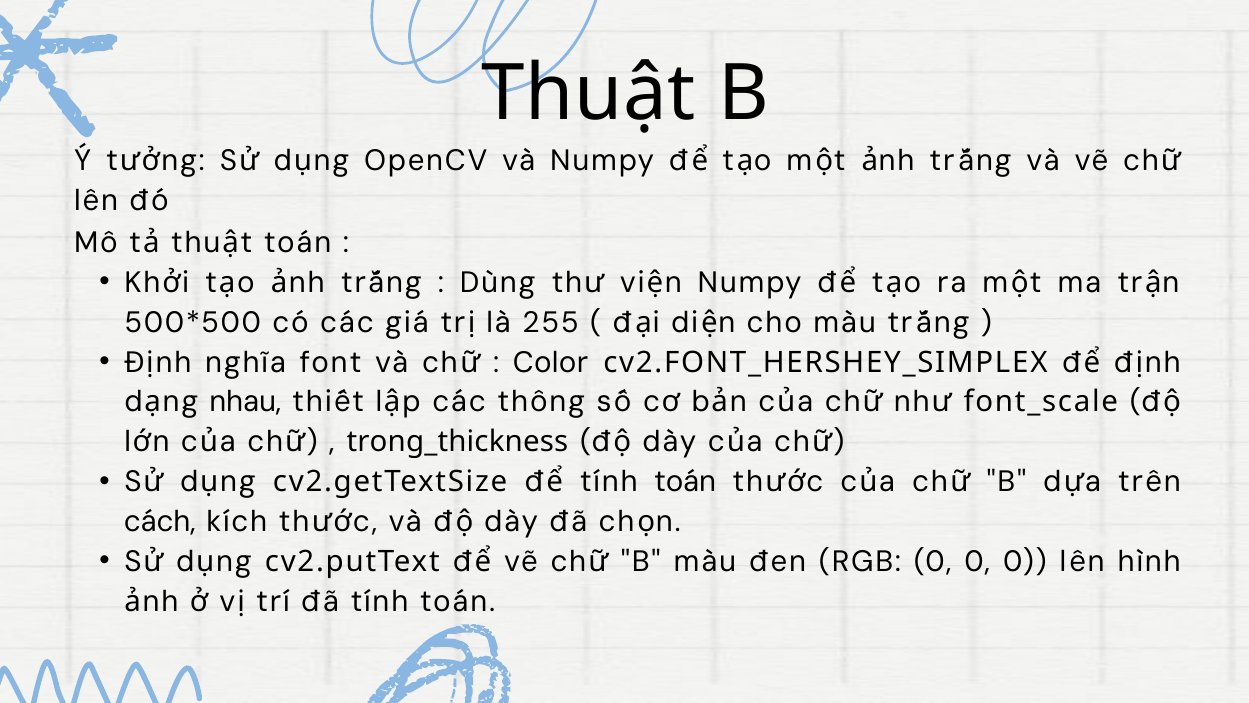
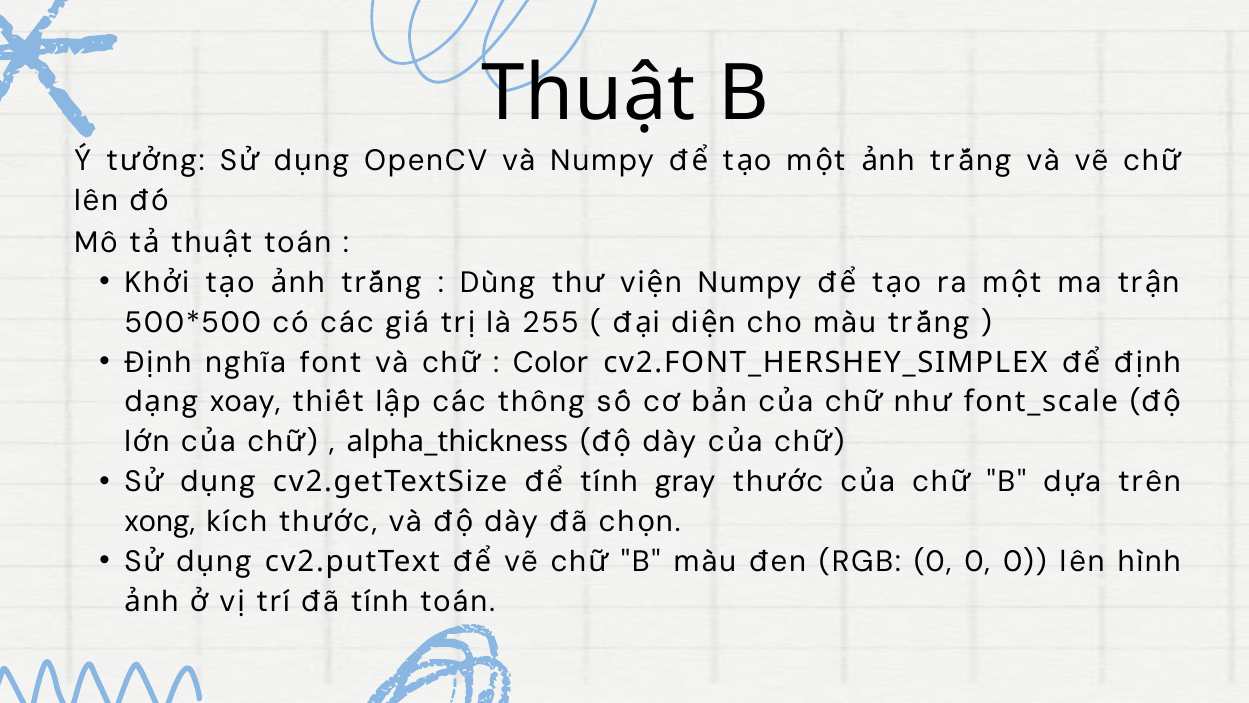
nhau: nhau -> xoay (245, 402)
trong_thickness: trong_thickness -> alpha_thickness (457, 442)
toán: toán -> gray (685, 482)
cách: cách -> xong (160, 521)
